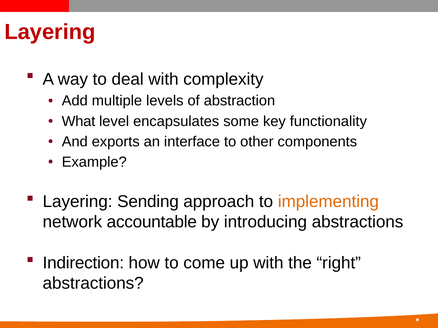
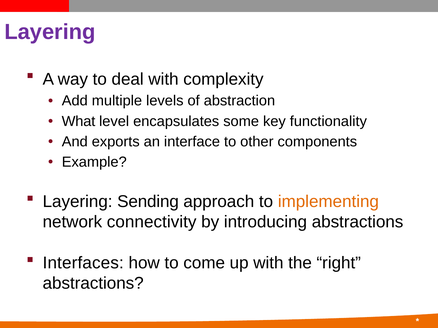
Layering colour: red -> purple (50, 32)
accountable: accountable -> connectivity (152, 222)
Indirection: Indirection -> Interfaces (83, 263)
